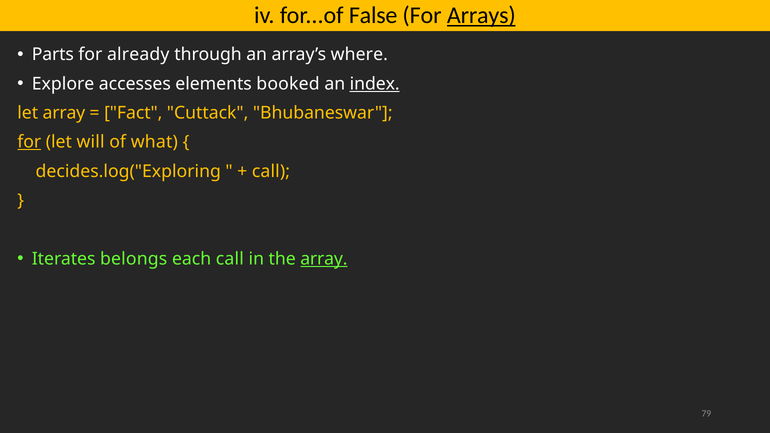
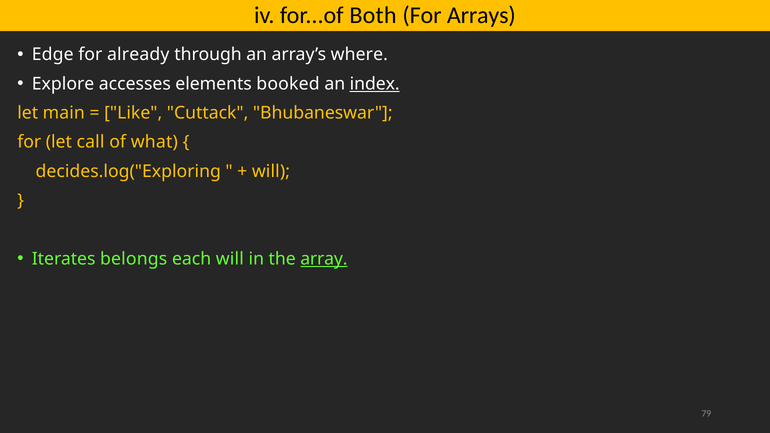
False: False -> Both (373, 15)
Arrays underline: present -> none (481, 15)
Parts: Parts -> Edge (53, 55)
let array: array -> main (64, 113)
Fact: Fact -> Like (133, 113)
for underline: present -> none (29, 142)
will: will -> call (91, 142)
call: call -> will (271, 171)
each call: call -> will (230, 259)
